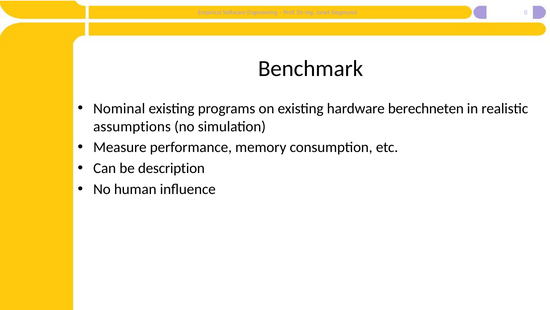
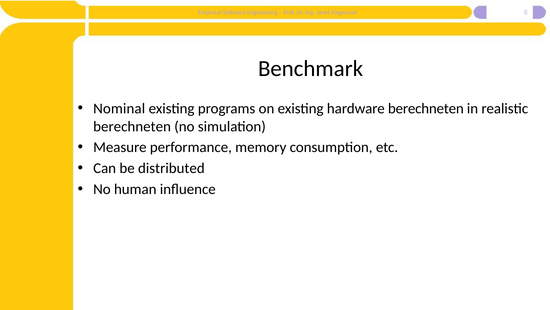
assumptions: assumptions -> berechneten (132, 126)
description: description -> distributed (171, 168)
